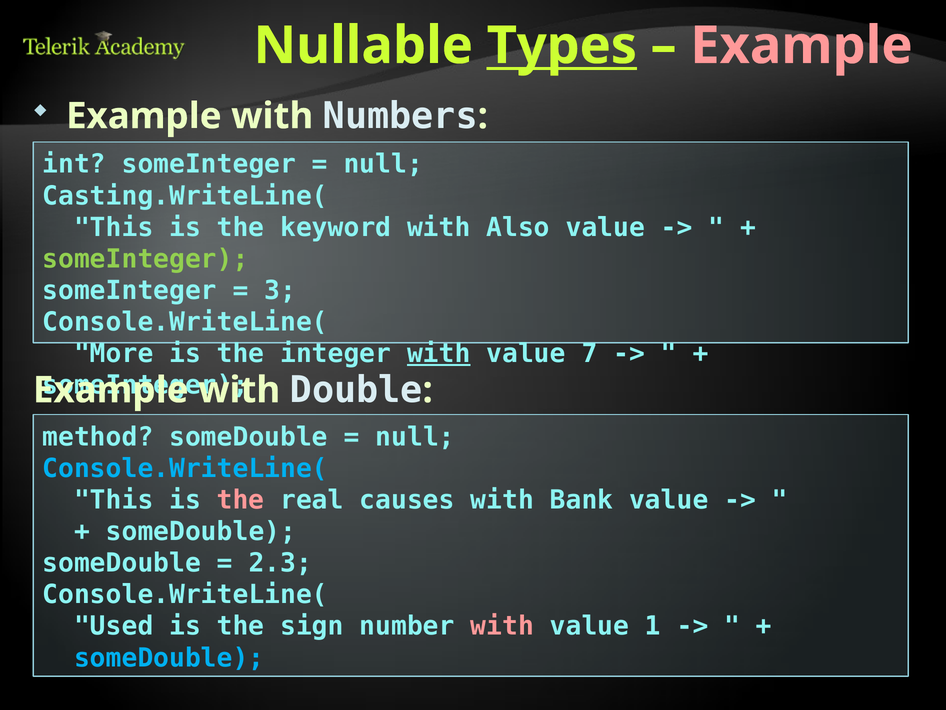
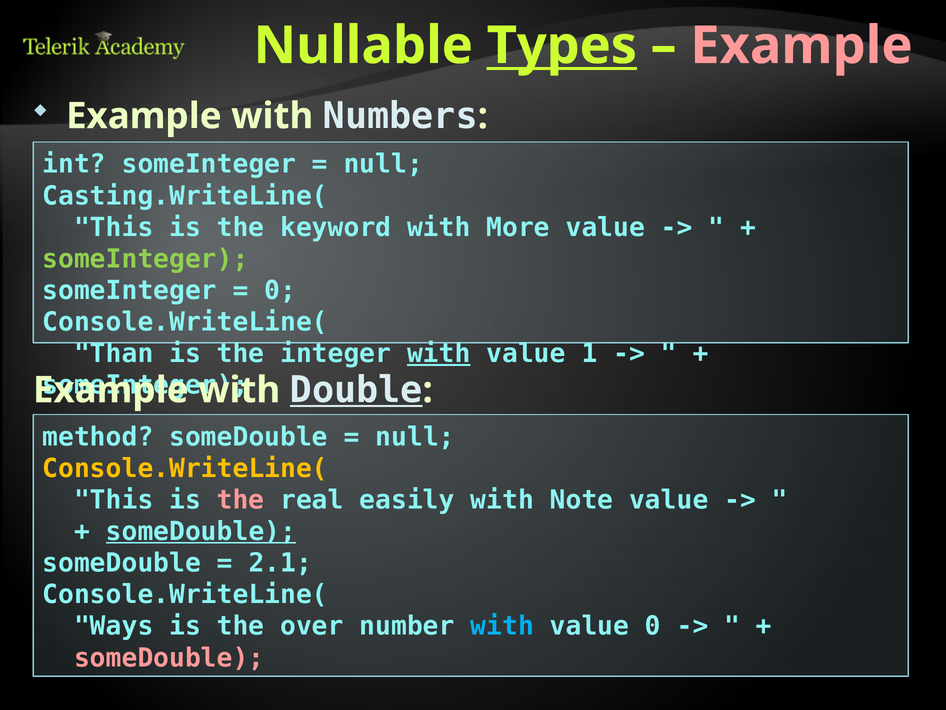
Also: Also -> More (518, 227)
3: 3 -> 0 (280, 290)
More: More -> Than (114, 353)
7: 7 -> 1 (589, 353)
Double underline: none -> present (356, 390)
Console.WriteLine( colour: light blue -> yellow (185, 468)
causes: causes -> easily (407, 500)
Bank: Bank -> Note (582, 500)
someDouble underline: none -> present (201, 531)
2.3: 2.3 -> 2.1 (280, 563)
Used: Used -> Ways (114, 626)
sign: sign -> over (312, 626)
with colour: pink -> light blue (502, 626)
value 1: 1 -> 0 (653, 626)
someDouble colour: light blue -> pink (169, 657)
